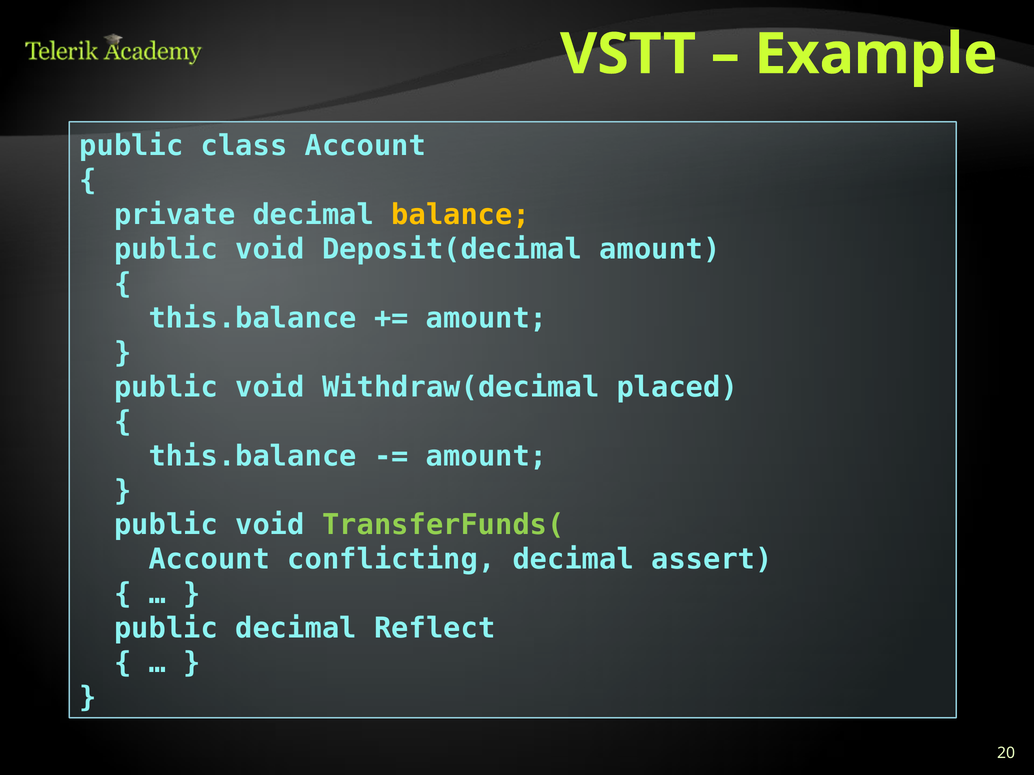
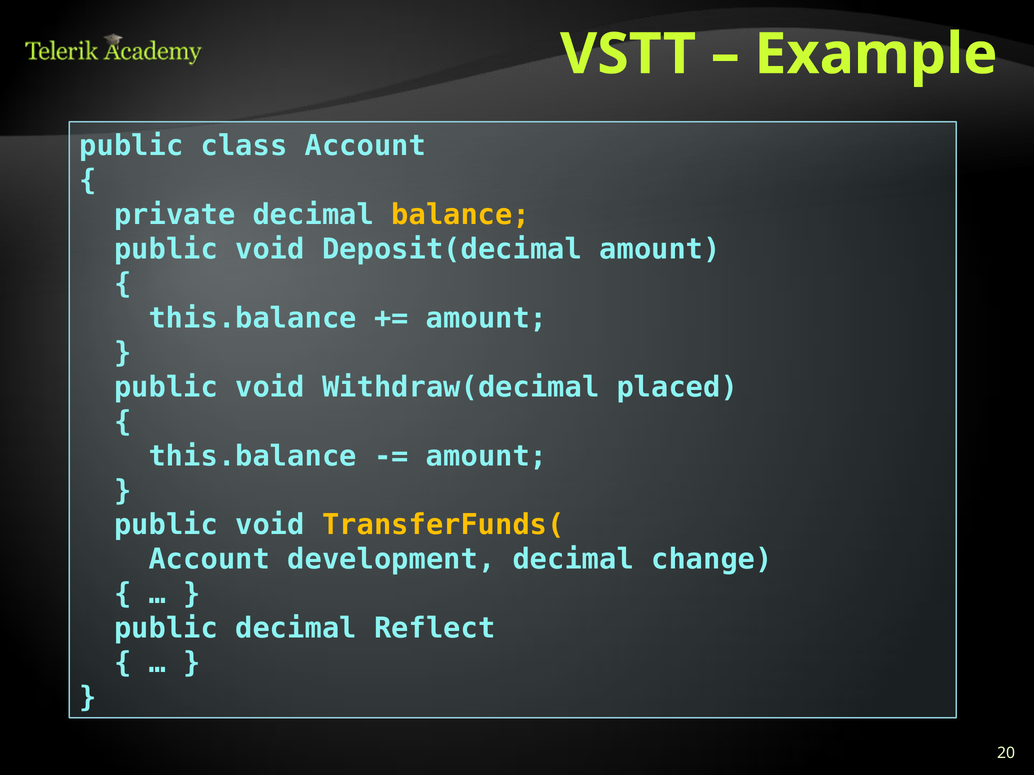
TransferFunds( colour: light green -> yellow (443, 525)
conflicting: conflicting -> development (391, 560)
assert: assert -> change (712, 560)
